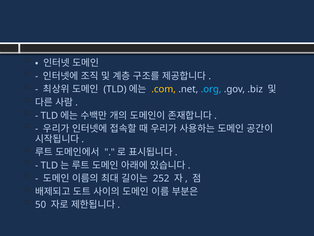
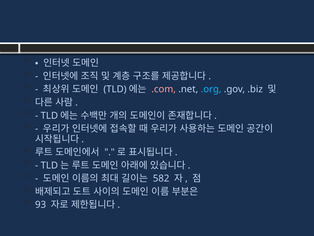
.com colour: yellow -> pink (164, 89)
252: 252 -> 582 (161, 178)
50: 50 -> 93 (41, 204)
